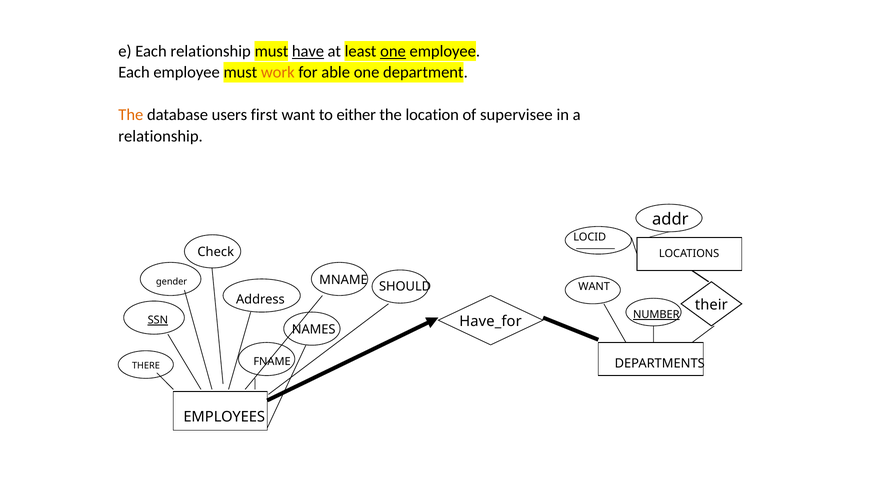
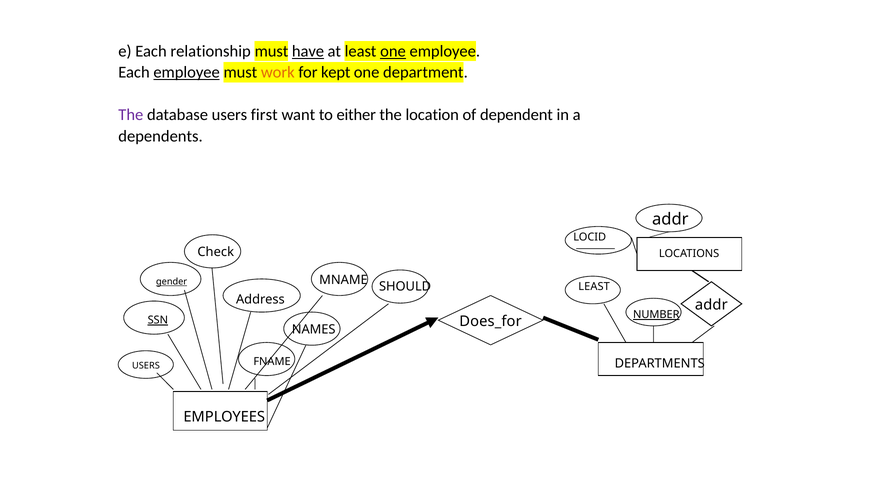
employee underline: none -> present (187, 72)
able: able -> kept (336, 72)
The colour: orange -> purple (131, 115)
supervisee: supervisee -> dependent (516, 115)
relationship: relationship -> dependents (161, 136)
gender underline: none -> present (172, 282)
WANT: WANT -> LEAST (594, 287)
their: their -> addr (711, 305)
Have_for: Have_for -> Does_for (491, 321)
THERE: THERE -> USERS (146, 365)
